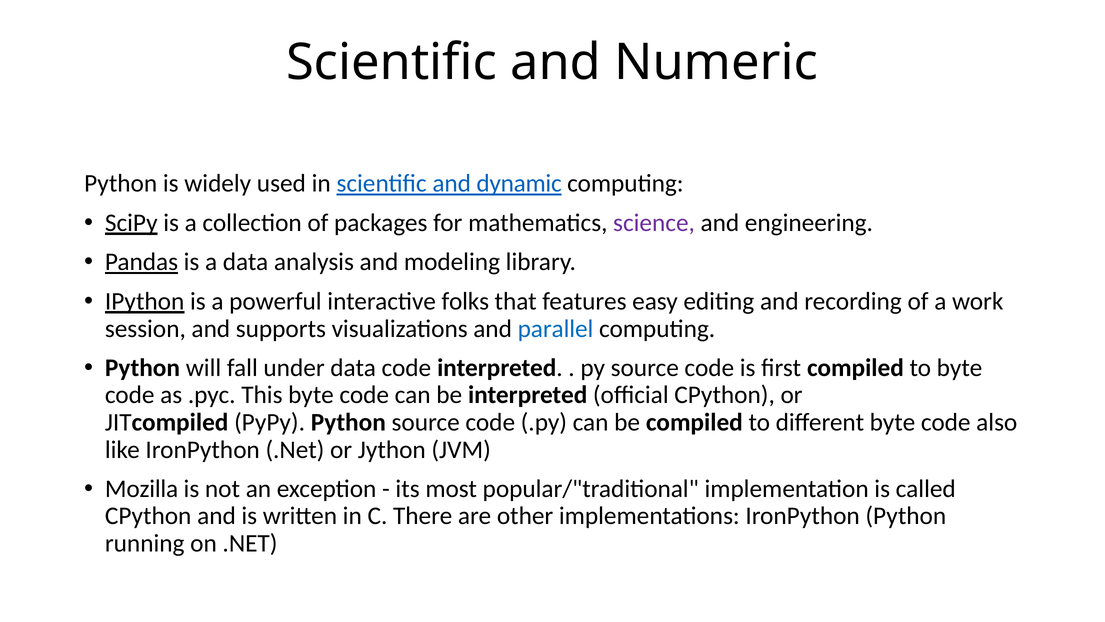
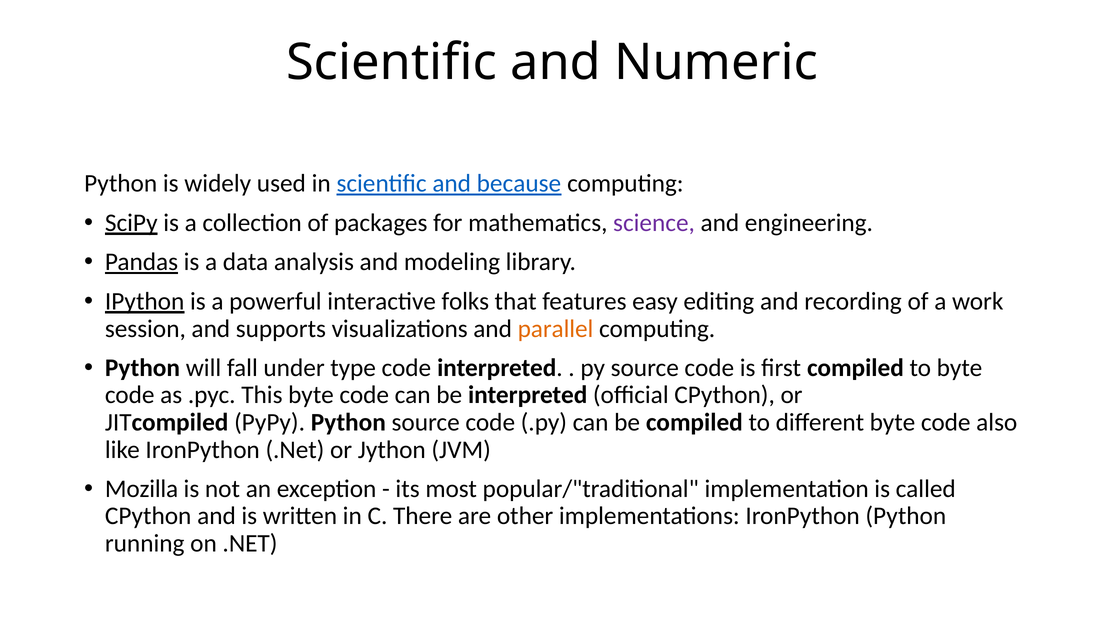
dynamic: dynamic -> because (519, 183)
parallel colour: blue -> orange (556, 329)
under data: data -> type (353, 367)
